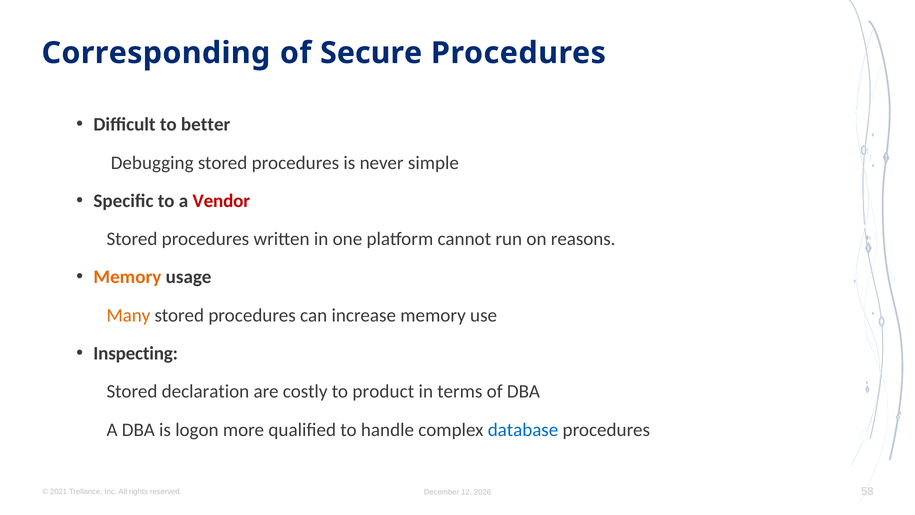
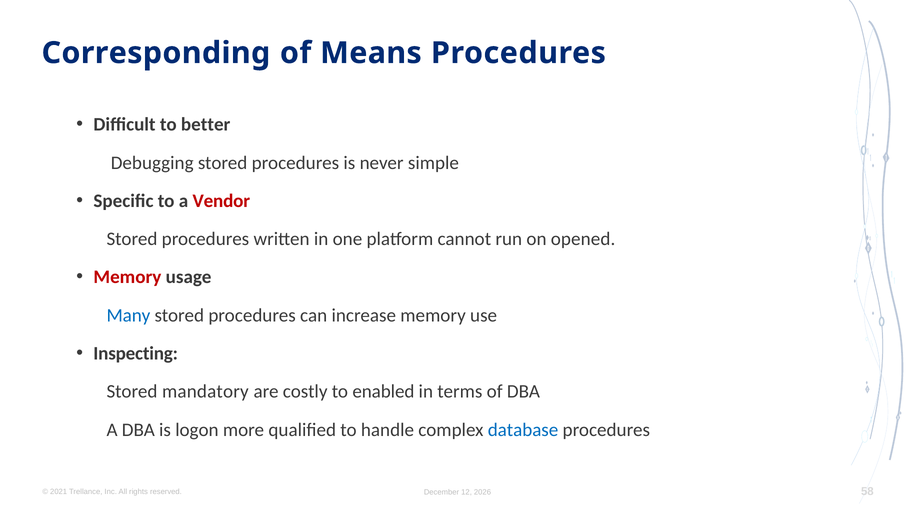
Secure: Secure -> Means (371, 53)
reasons: reasons -> opened (583, 239)
Memory colour: orange -> red (127, 277)
Many colour: orange -> blue (128, 315)
declaration: declaration -> mandatory (205, 391)
product: product -> enabled (383, 391)
